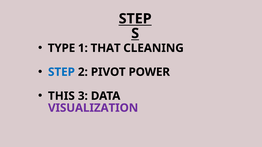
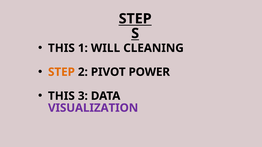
TYPE: TYPE -> THIS (61, 48)
THAT: THAT -> WILL (106, 48)
STEP colour: blue -> orange (61, 72)
